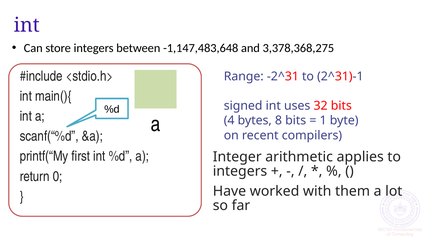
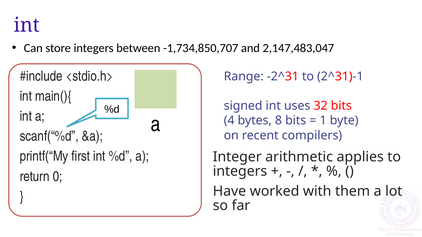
-1,147,483,648: -1,147,483,648 -> -1,734,850,707 (201, 48)
3,378,368,275: 3,378,368,275 -> 2,147,483,047 (298, 48)
